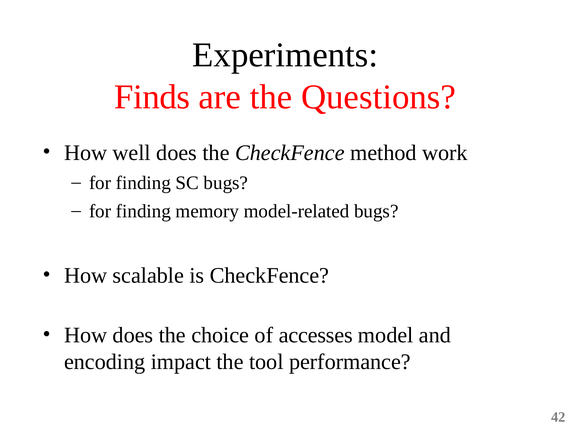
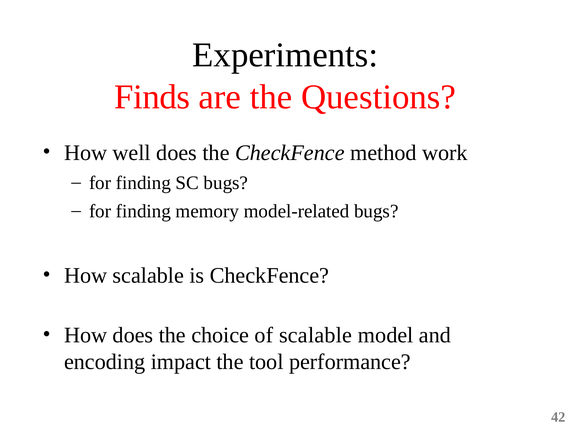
of accesses: accesses -> scalable (316, 335)
